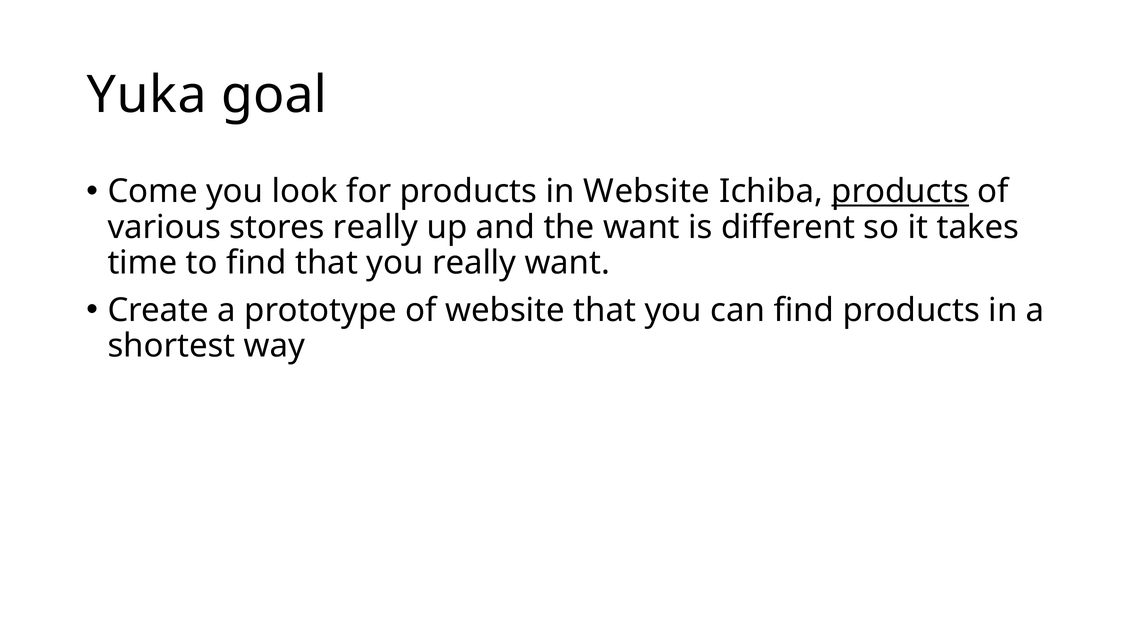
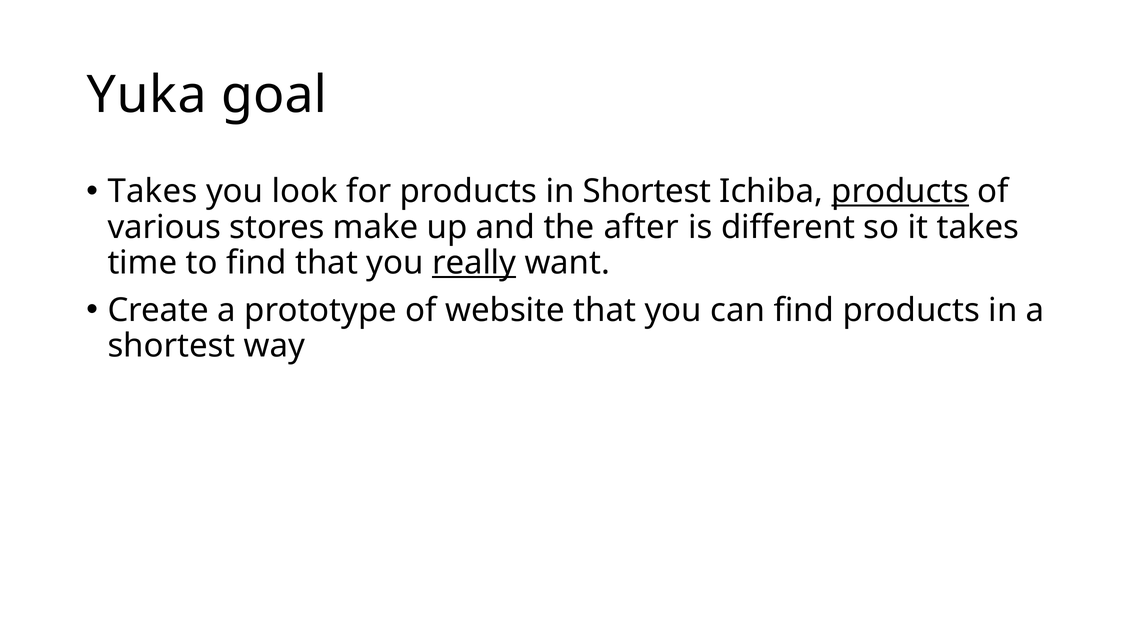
Come: Come -> Takes (152, 191)
in Website: Website -> Shortest (647, 191)
stores really: really -> make (376, 227)
the want: want -> after (641, 227)
really underline: none -> present (474, 263)
